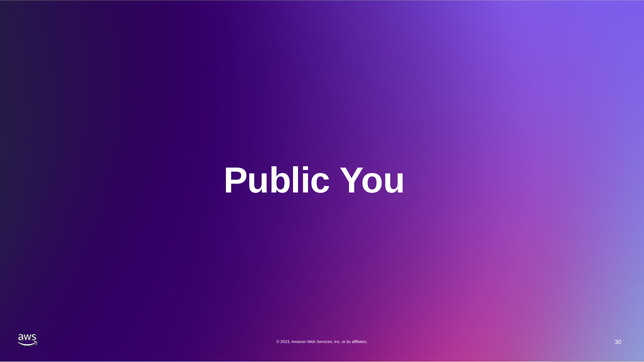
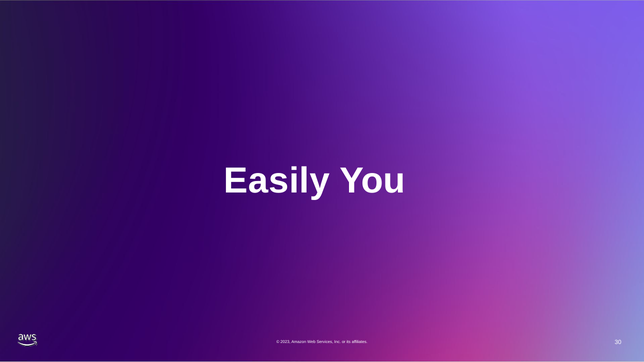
Public: Public -> Easily (277, 181)
